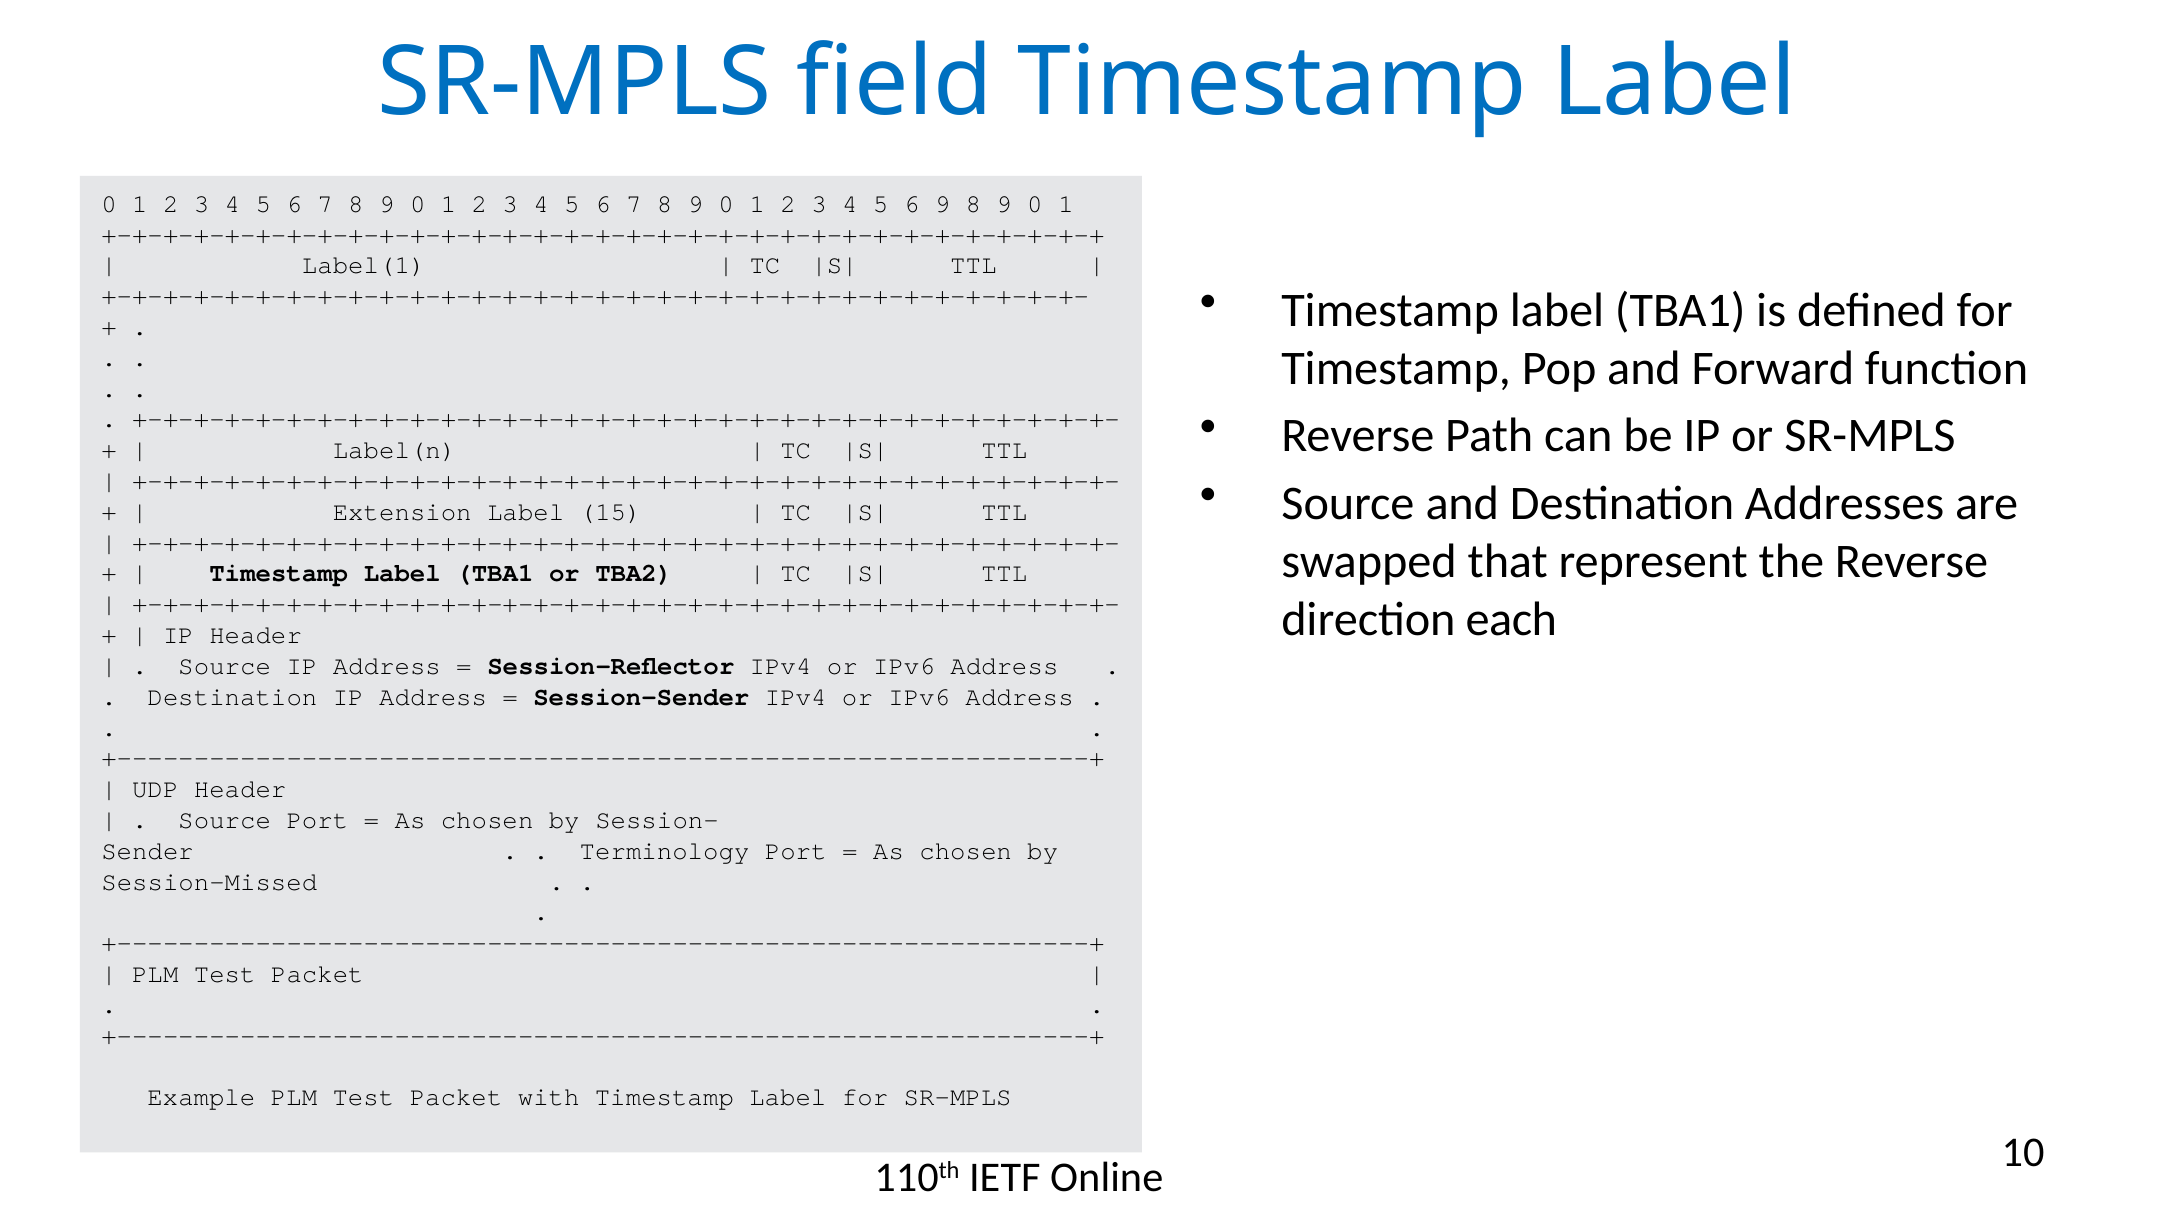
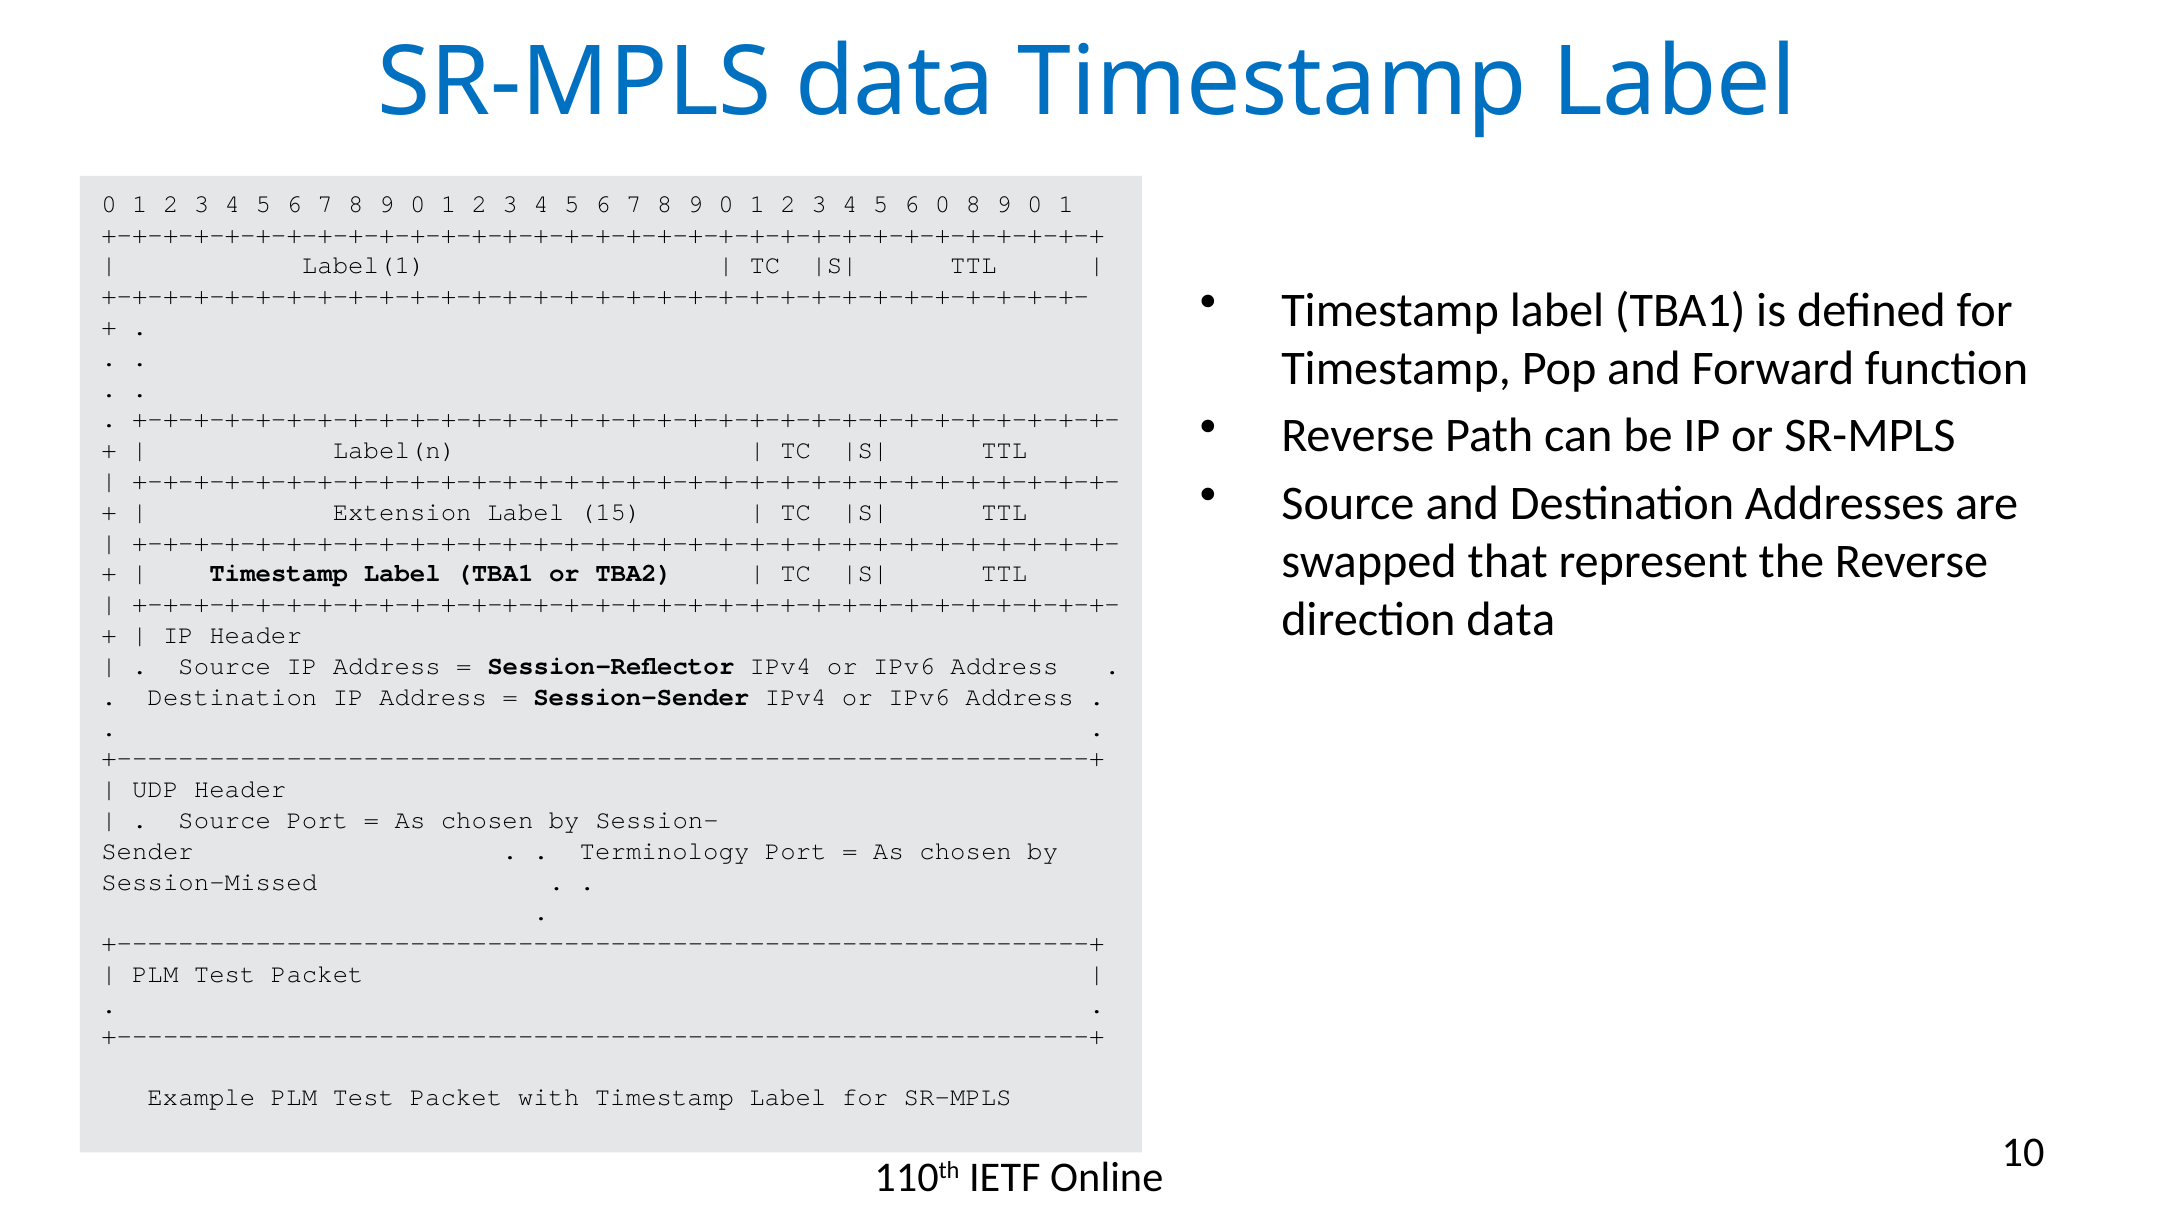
SR-MPLS field: field -> data (895, 83)
6 9: 9 -> 0 (943, 204)
direction each: each -> data (1511, 620)
